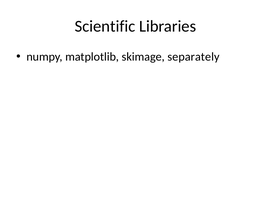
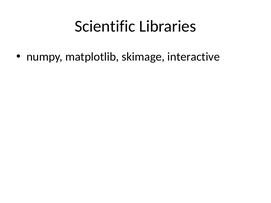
separately: separately -> interactive (194, 57)
